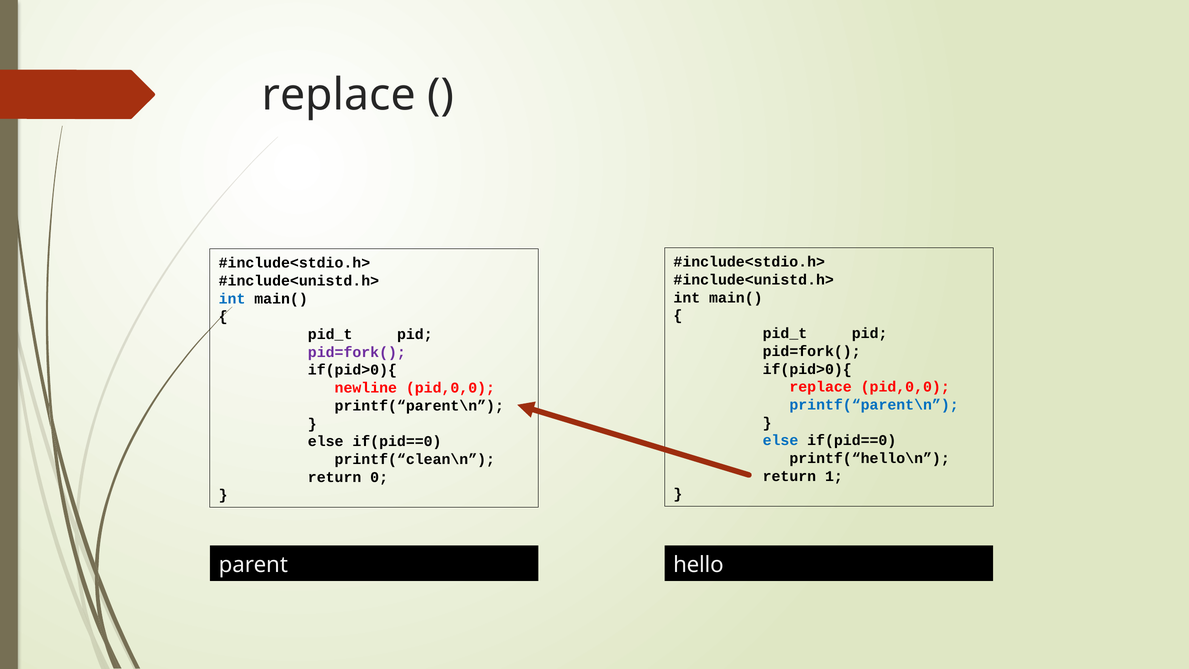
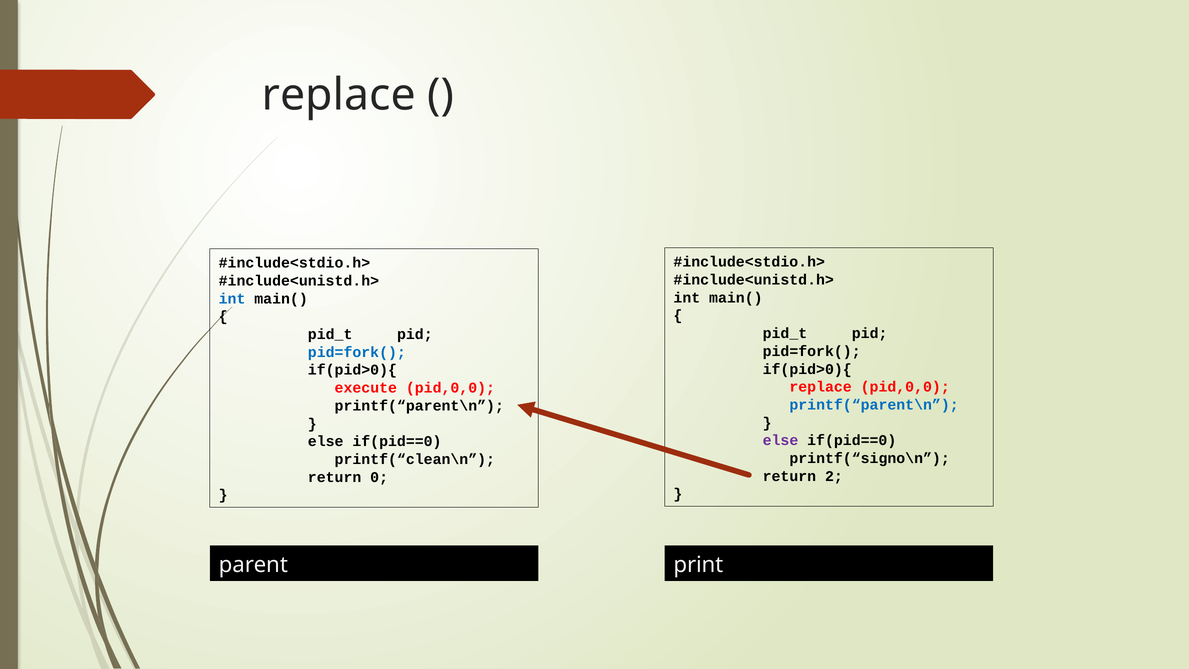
pid=fork( colour: purple -> blue (357, 352)
newline: newline -> execute (366, 388)
else colour: blue -> purple (780, 440)
printf(“hello\n: printf(“hello\n -> printf(“signo\n (870, 458)
1: 1 -> 2 (834, 476)
hello: hello -> print (698, 565)
